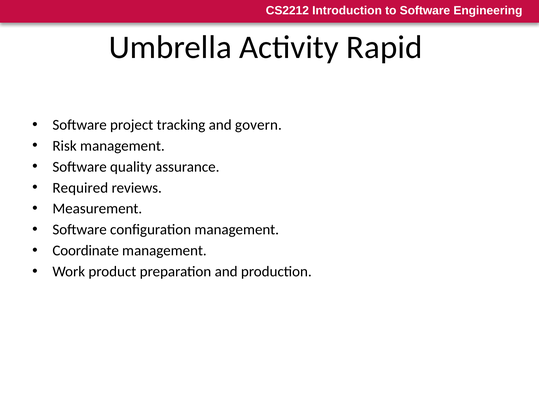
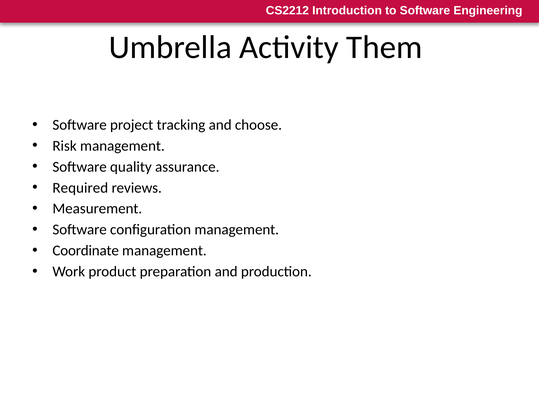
Rapid: Rapid -> Them (384, 47)
govern: govern -> choose (258, 125)
